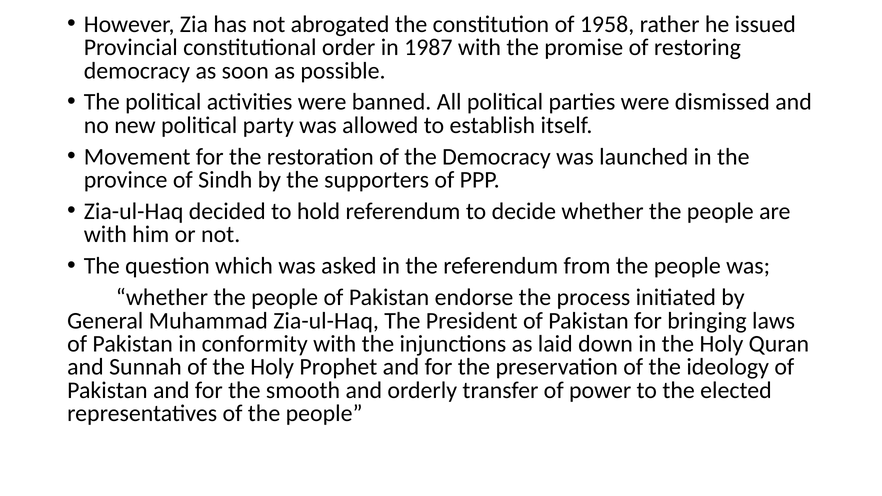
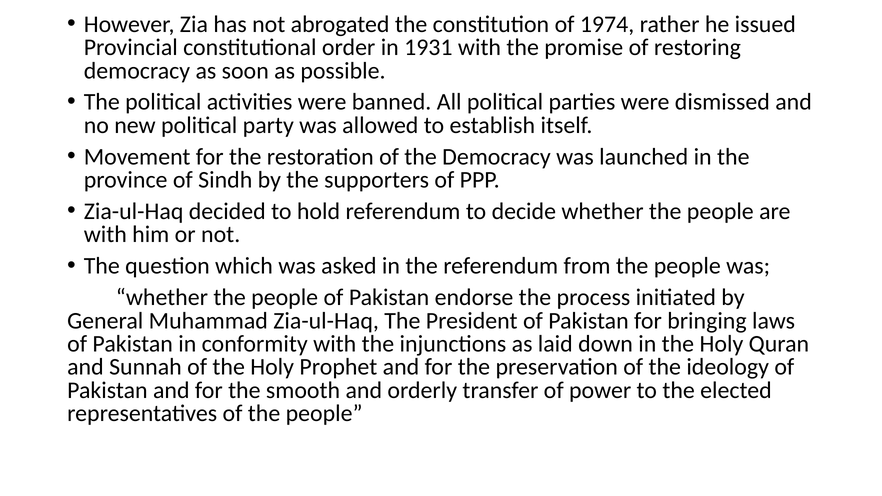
1958: 1958 -> 1974 (607, 24)
1987: 1987 -> 1931 (428, 47)
